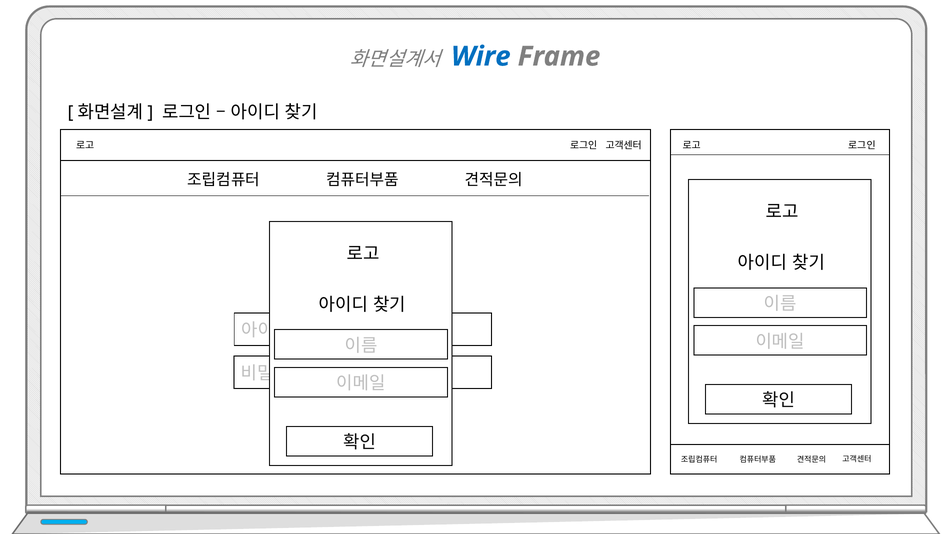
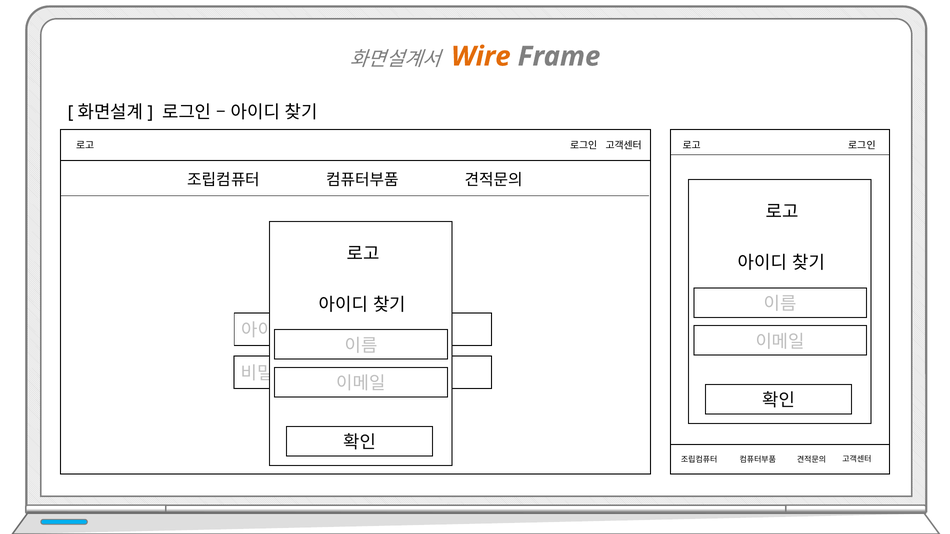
Wire colour: blue -> orange (481, 57)
